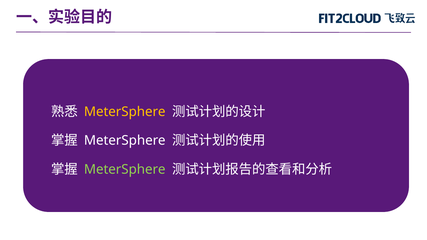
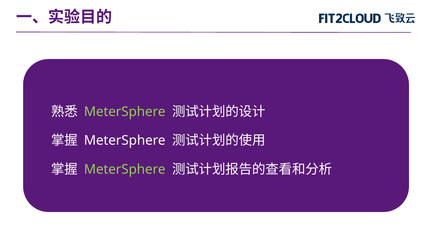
MeterSphere colour: yellow -> light green (125, 112)
